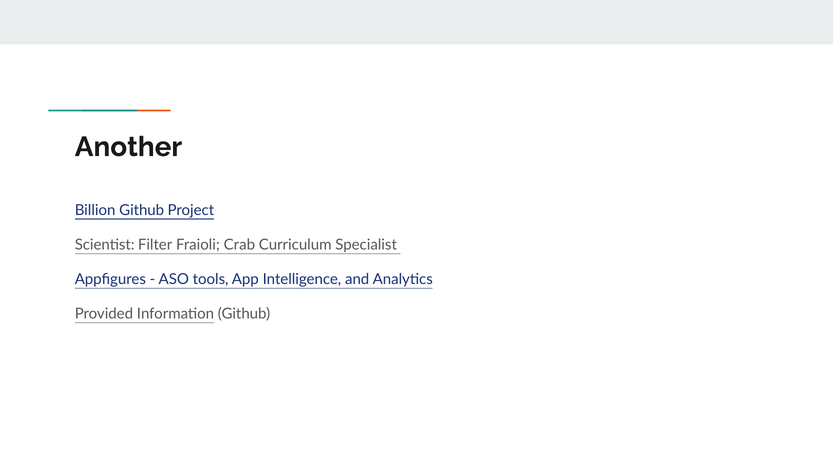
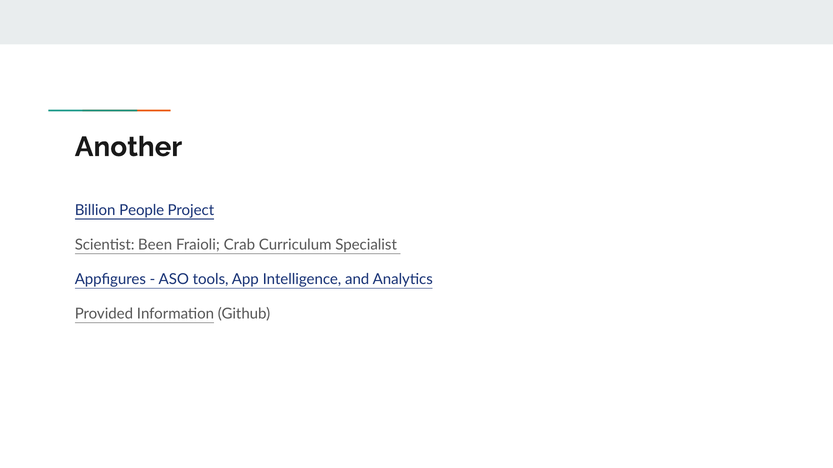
Billion Github: Github -> People (142, 210)
Filter: Filter -> Been (155, 245)
